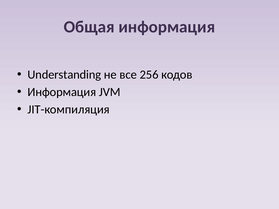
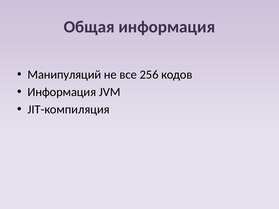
Understanding: Understanding -> Манипуляций (64, 75)
